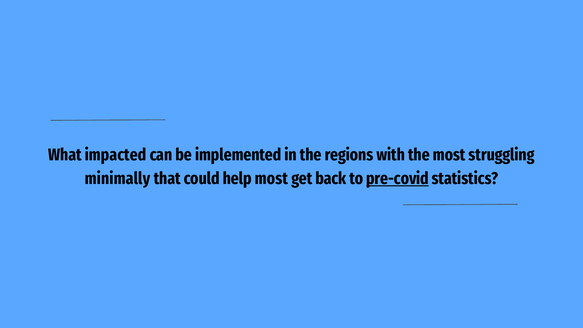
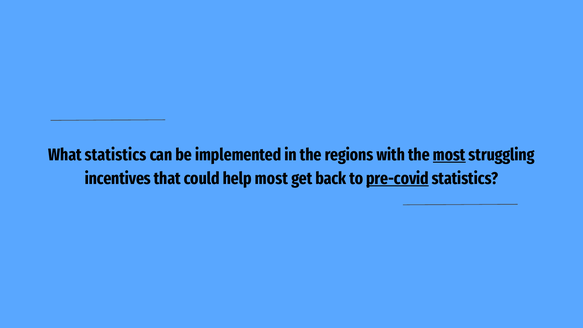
What impacted: impacted -> statistics (116, 155)
most underline: none -> present (449, 155)
minimally: minimally -> incentives (118, 178)
